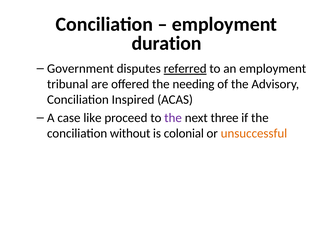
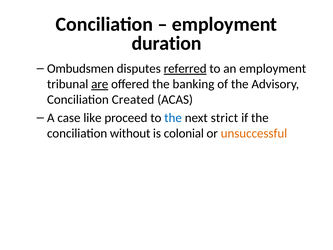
Government: Government -> Ombudsmen (80, 69)
are underline: none -> present (100, 84)
needing: needing -> banking (193, 84)
Inspired: Inspired -> Created (133, 100)
the colour: purple -> blue (173, 118)
three: three -> strict (224, 118)
